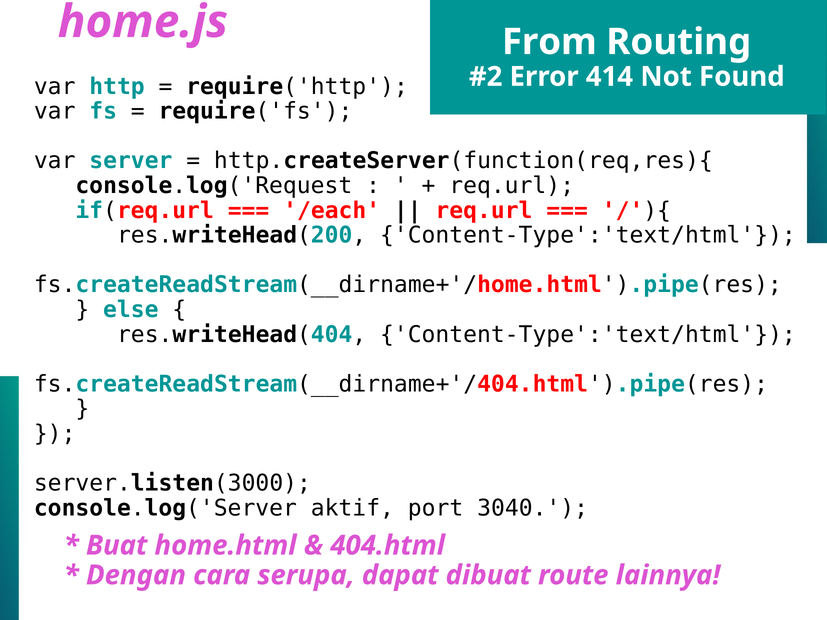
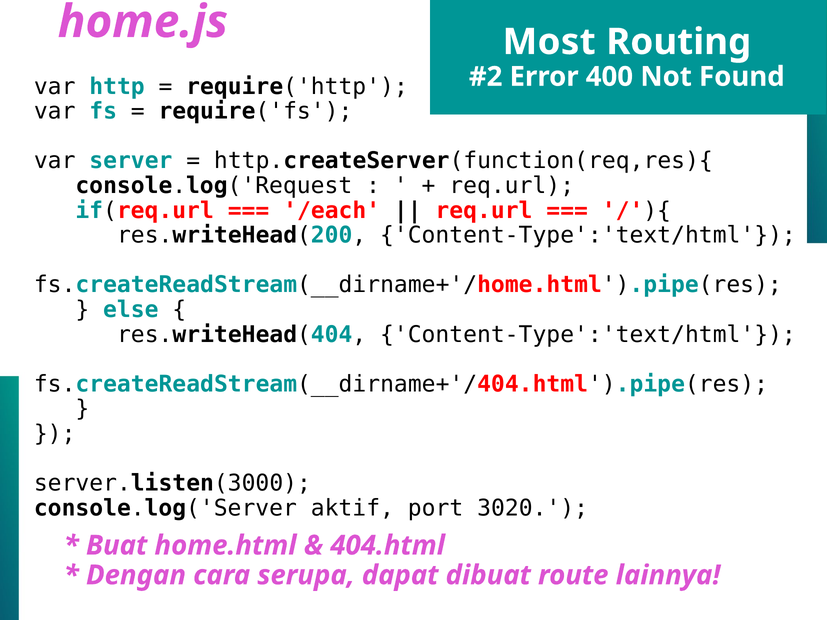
From: From -> Most (549, 42)
414: 414 -> 400 (609, 77)
3040: 3040 -> 3020 (533, 508)
